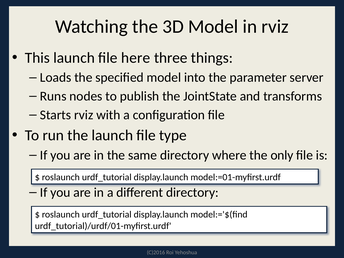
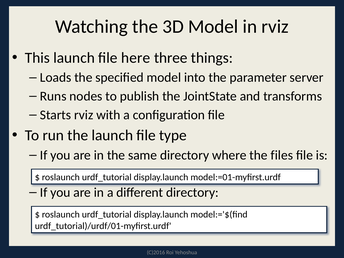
only: only -> files (282, 155)
